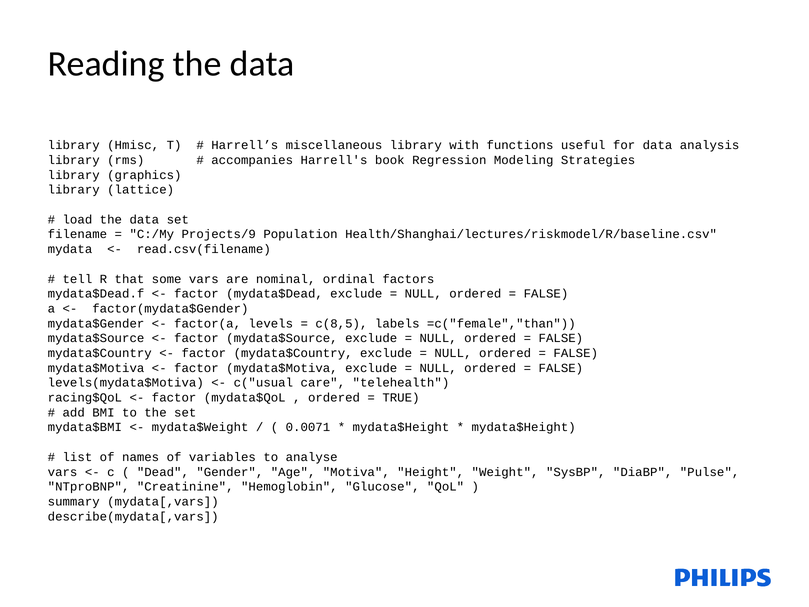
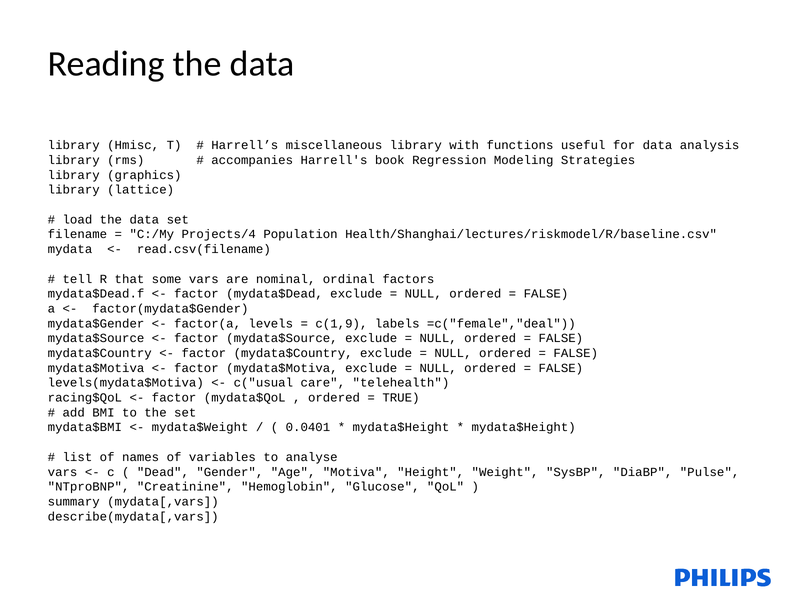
Projects/9: Projects/9 -> Projects/4 (219, 234)
c(8,5: c(8,5 -> c(1,9 (341, 323)
=c("female","than: =c("female","than -> =c("female","deal (501, 323)
0.0071: 0.0071 -> 0.0401 (308, 427)
